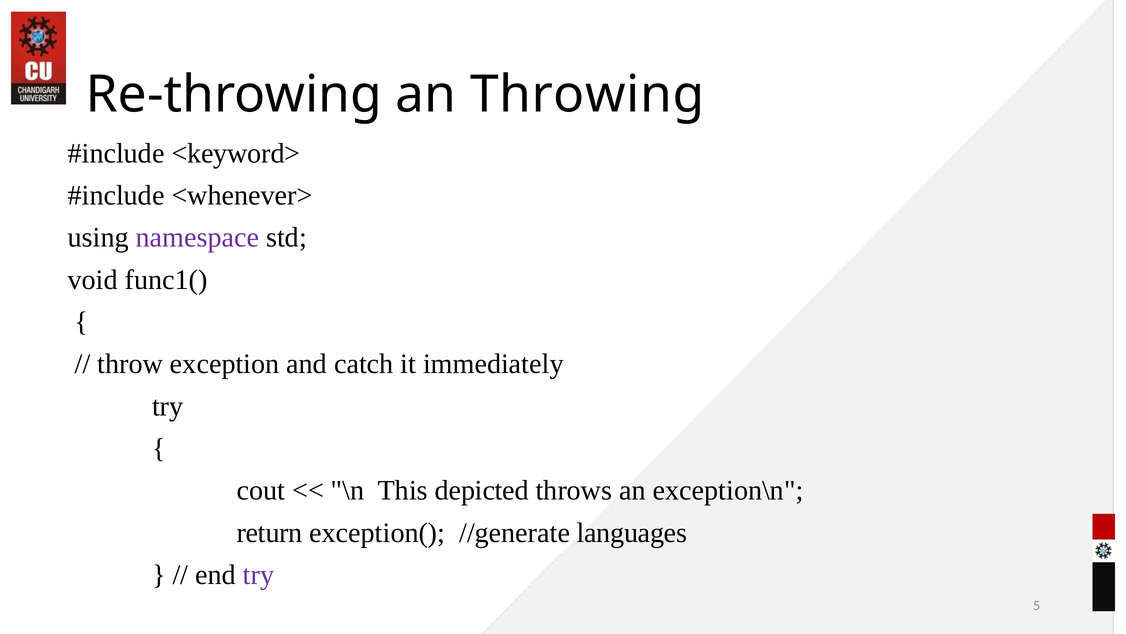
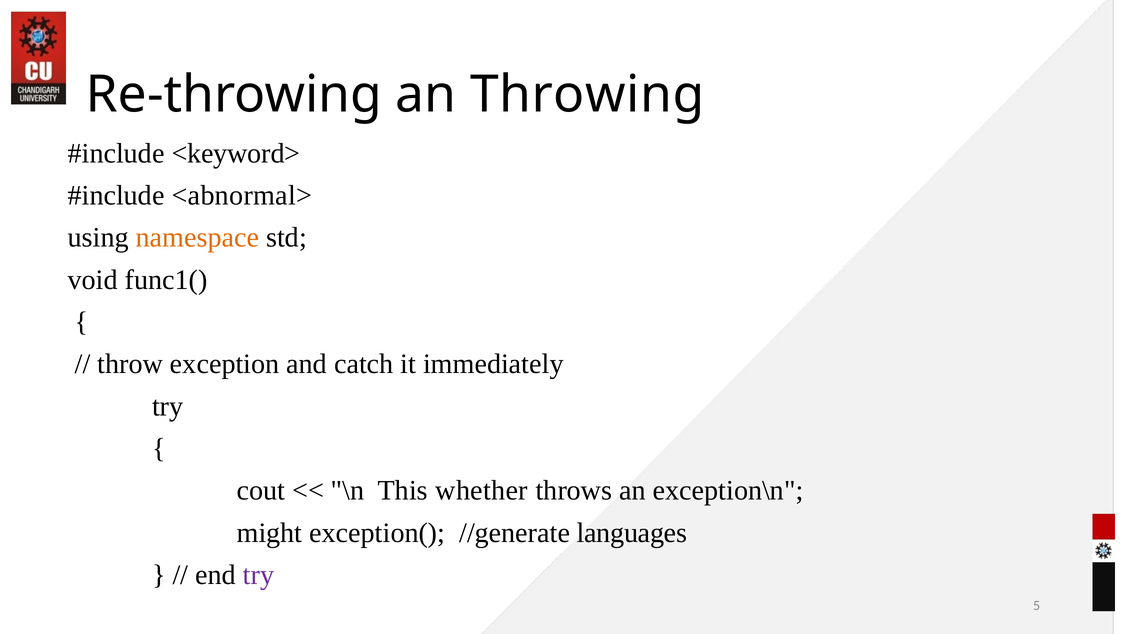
<whenever>: <whenever> -> <abnormal> (242, 195)
namespace colour: purple -> orange (197, 237)
depicted: depicted -> whether (482, 490)
return: return -> might (269, 532)
